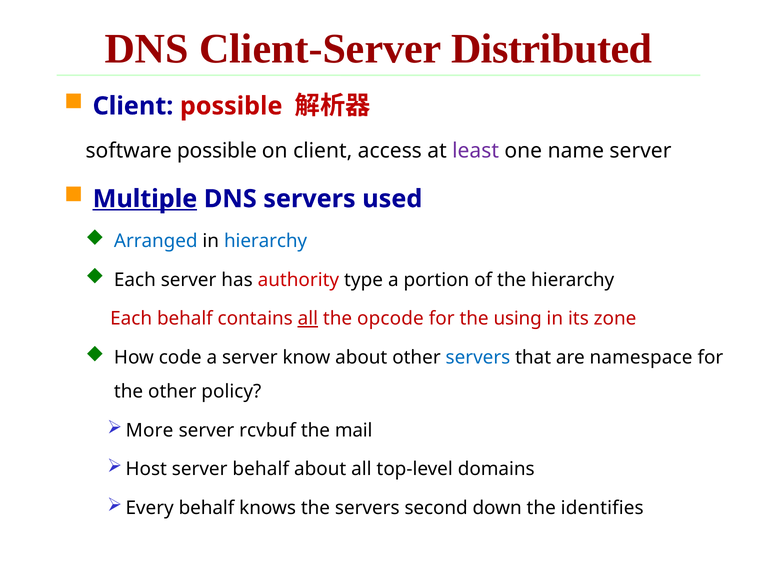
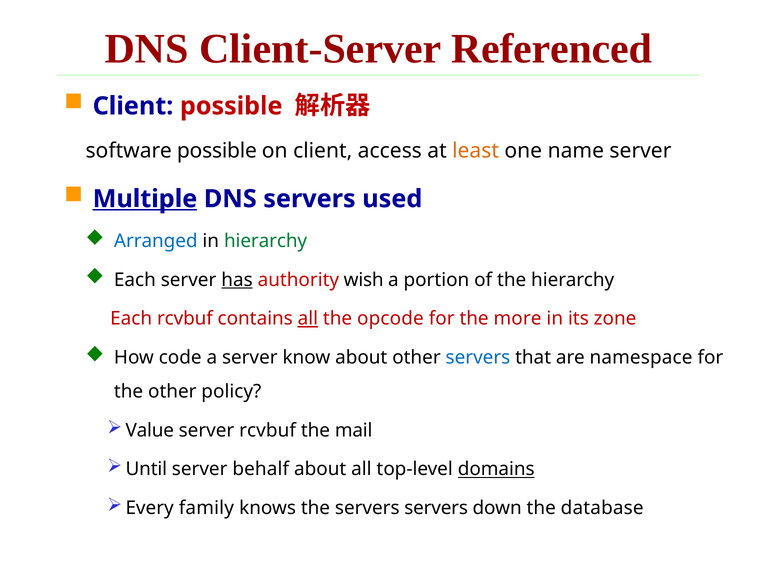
Distributed: Distributed -> Referenced (552, 49)
least colour: purple -> orange (476, 151)
hierarchy colour: blue -> green (266, 241)
has underline: none -> present (237, 280)
type: type -> wish (364, 280)
Each behalf: behalf -> rcvbuf (185, 319)
using: using -> more (518, 319)
More: More -> Value (150, 430)
Host: Host -> Until (146, 469)
domains underline: none -> present (496, 469)
Every behalf: behalf -> family (206, 508)
servers second: second -> servers (436, 508)
identifies: identifies -> database (602, 508)
